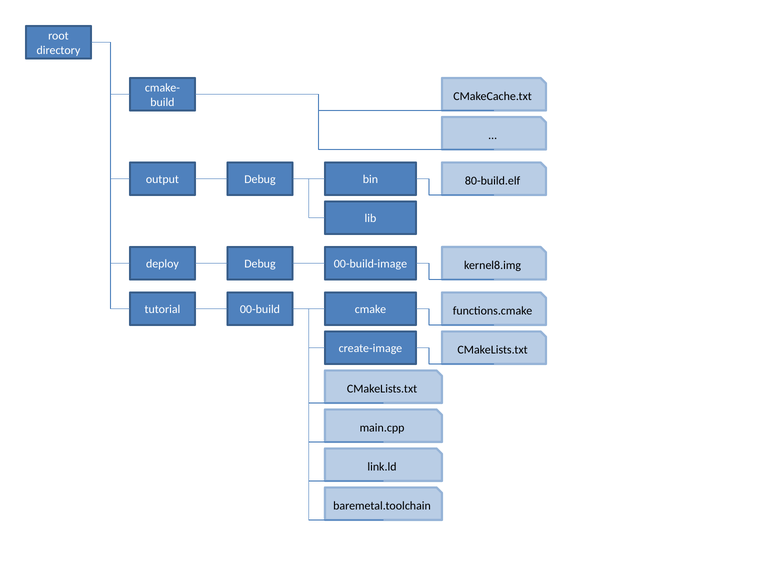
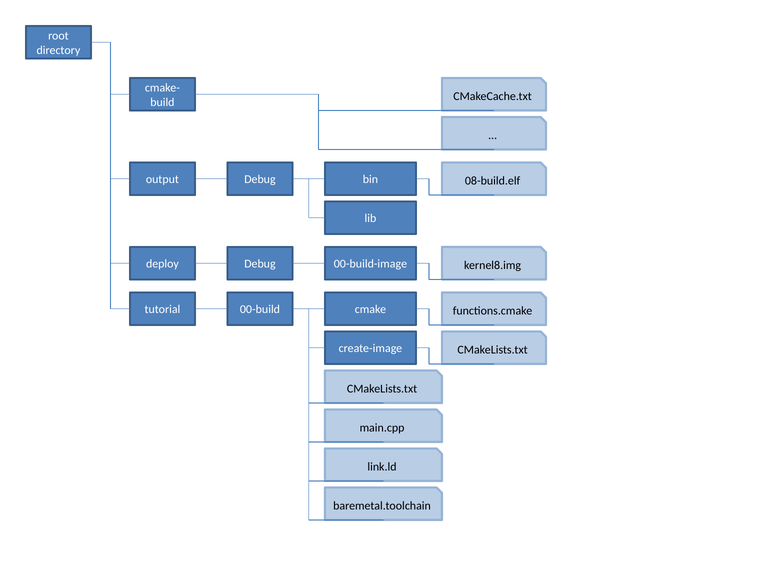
80-build.elf: 80-build.elf -> 08-build.elf (493, 181)
